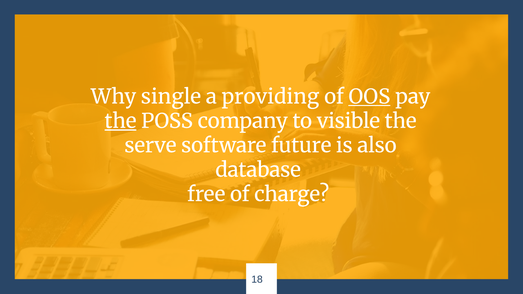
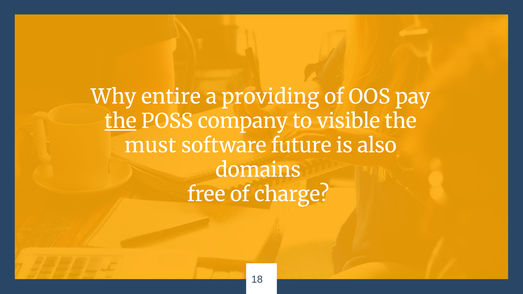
single: single -> entire (171, 97)
OOS underline: present -> none (369, 97)
serve: serve -> must (150, 146)
database: database -> domains (258, 170)
